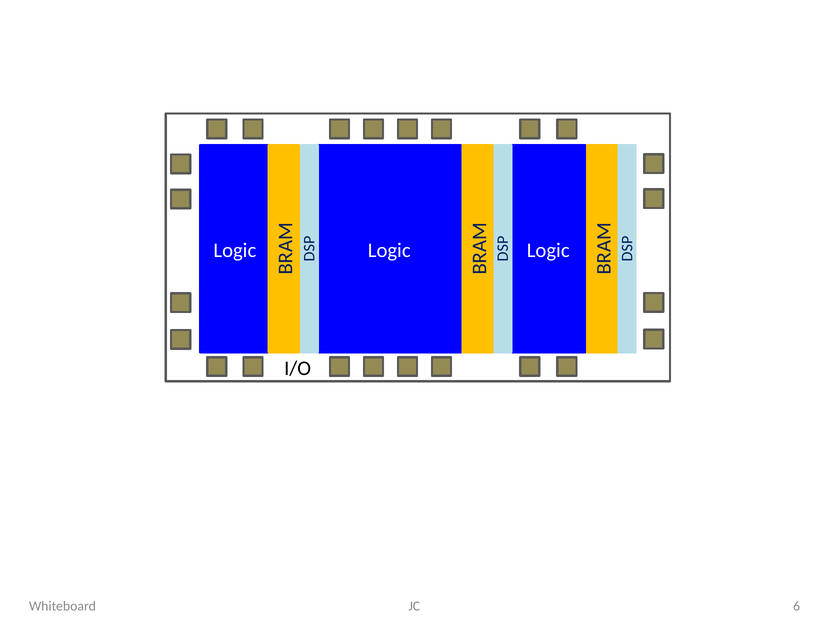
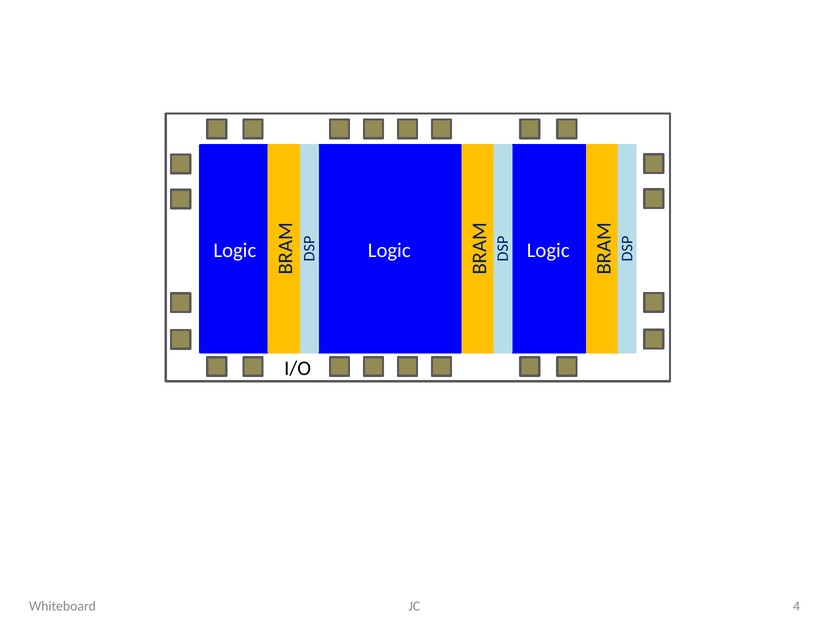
6: 6 -> 4 (797, 606)
